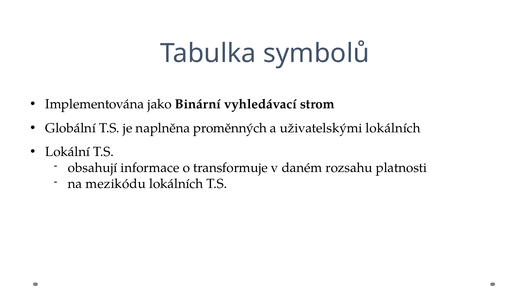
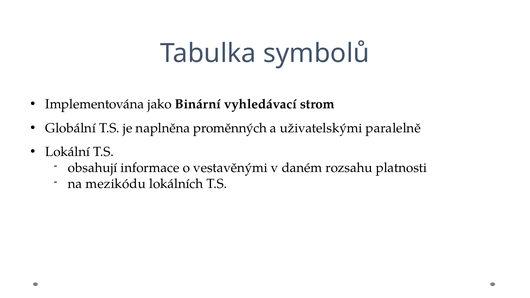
uživatelskými lokálních: lokálních -> paralelně (393, 128)
transformuje: transformuje -> vestavěnými (230, 168)
